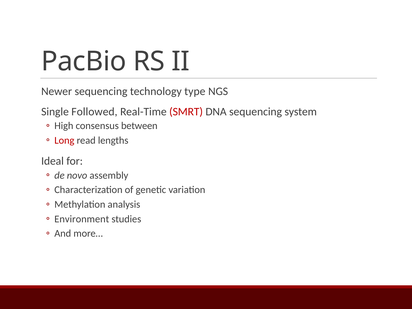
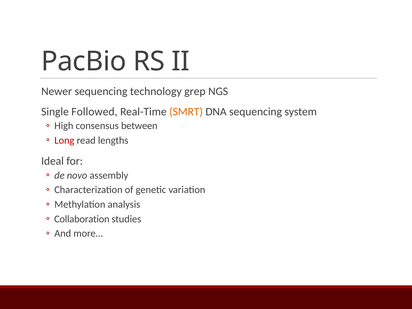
type: type -> grep (195, 91)
SMRT colour: red -> orange (186, 112)
Environment: Environment -> Collaboration (82, 219)
